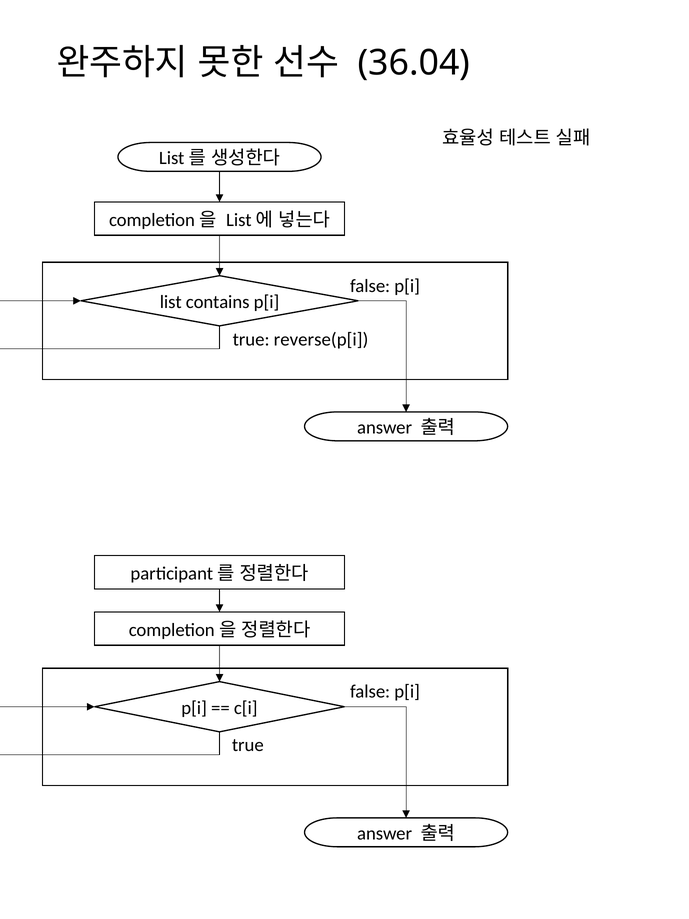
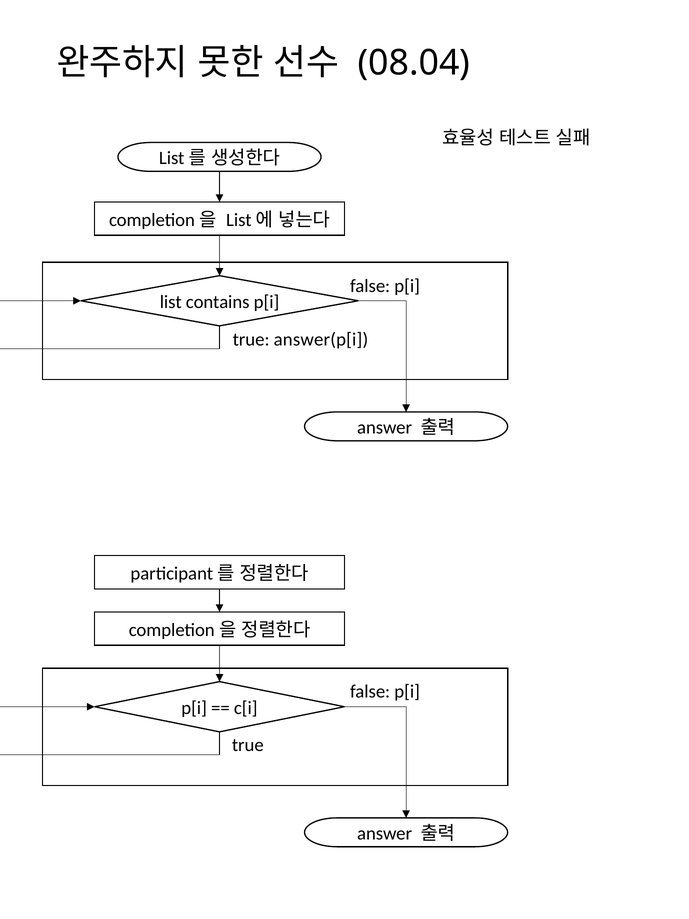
36.04: 36.04 -> 08.04 (414, 63)
reverse(p[i: reverse(p[i -> answer(p[i (321, 339)
